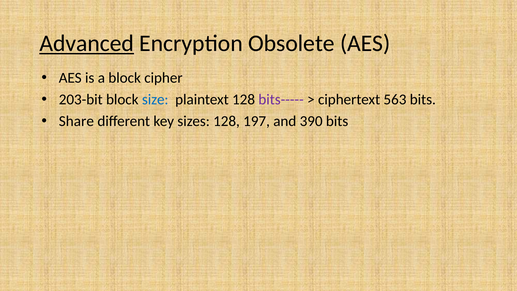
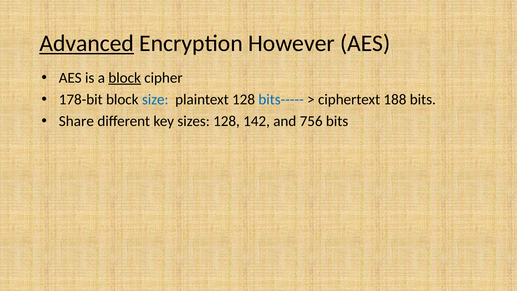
Obsolete: Obsolete -> However (291, 43)
block underline: none -> present (125, 78)
203-bit: 203-bit -> 178-bit (81, 99)
bits----- colour: purple -> blue (281, 99)
563: 563 -> 188 (395, 99)
197: 197 -> 142 (257, 121)
390: 390 -> 756 (311, 121)
